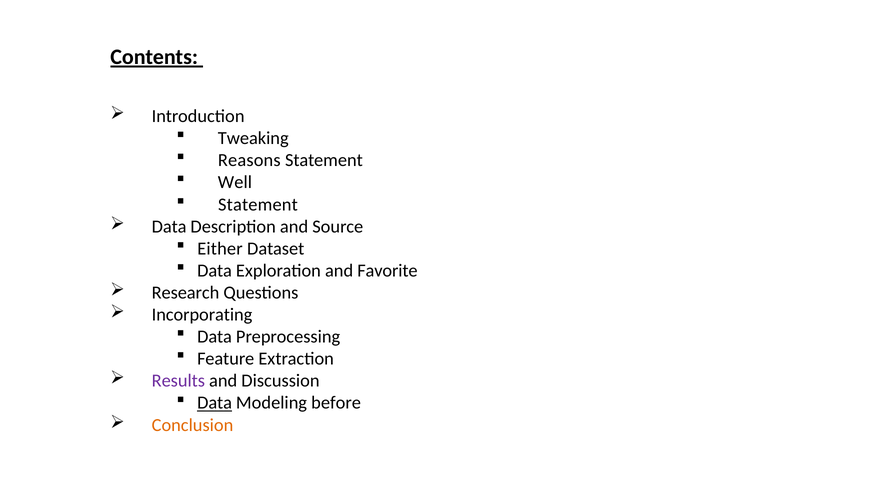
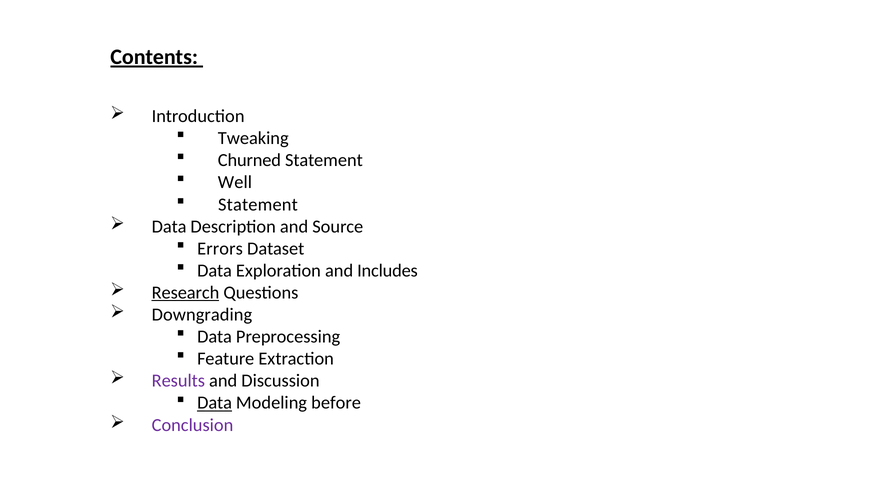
Reasons: Reasons -> Churned (249, 160)
Either: Either -> Errors (220, 249)
Favorite: Favorite -> Includes (387, 271)
Research underline: none -> present (185, 293)
Incorporating: Incorporating -> Downgrading (202, 315)
Conclusion colour: orange -> purple (192, 425)
